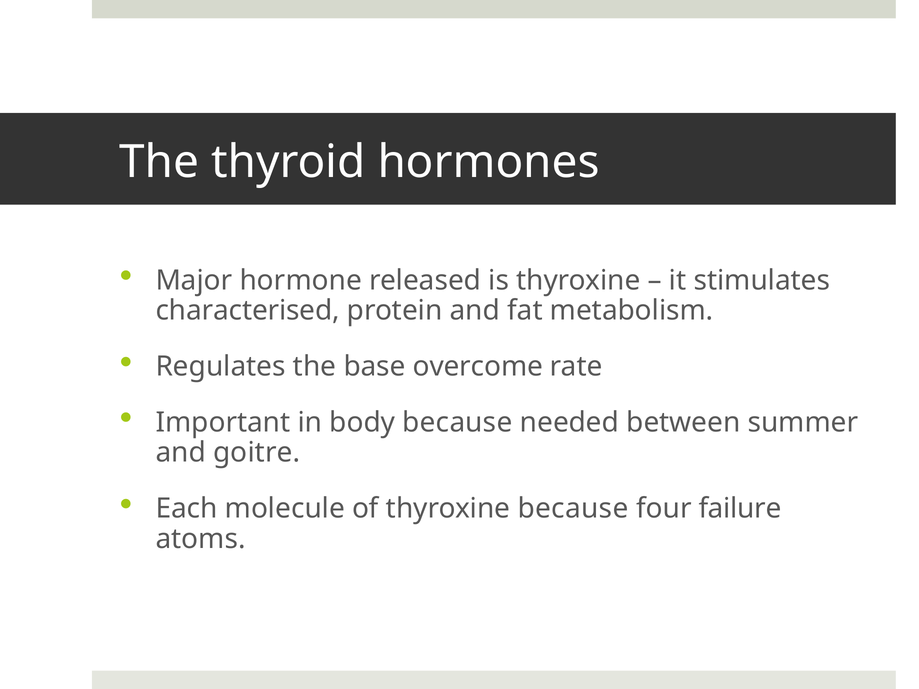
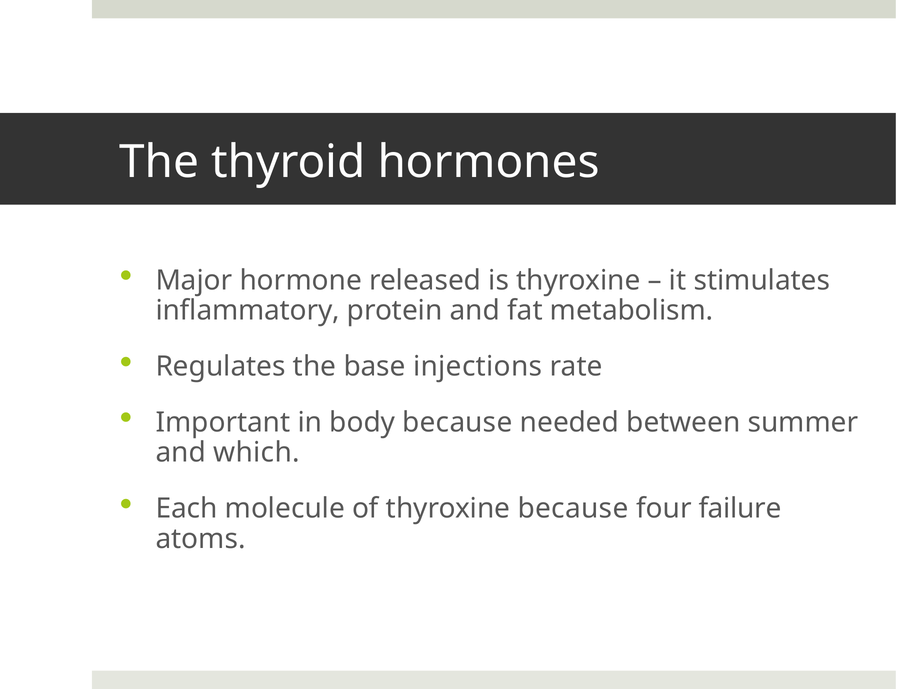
characterised: characterised -> inflammatory (248, 311)
overcome: overcome -> injections (478, 367)
goitre: goitre -> which (257, 453)
